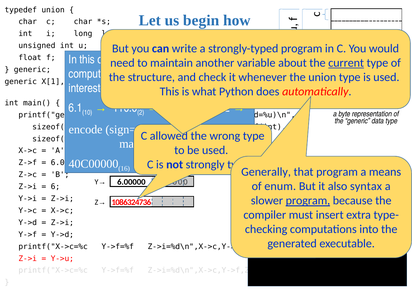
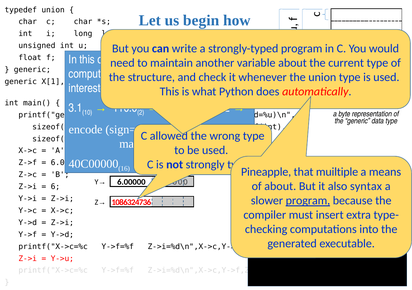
current underline: present -> none (346, 63)
6.1: 6.1 -> 3.1 (75, 108)
Generally: Generally -> Pineapple (266, 172)
that program: program -> muiltiple (337, 172)
of enum: enum -> about (280, 187)
